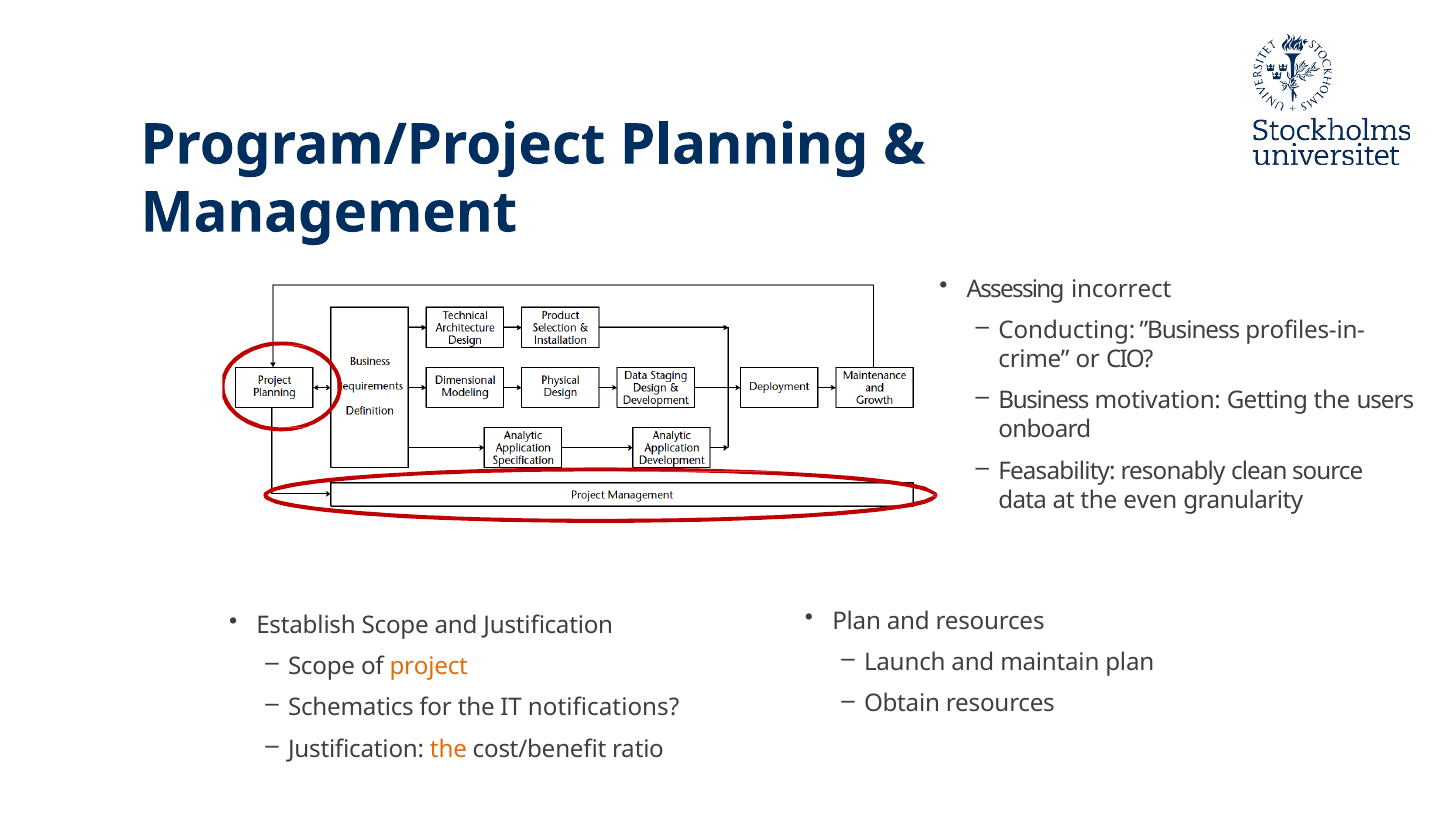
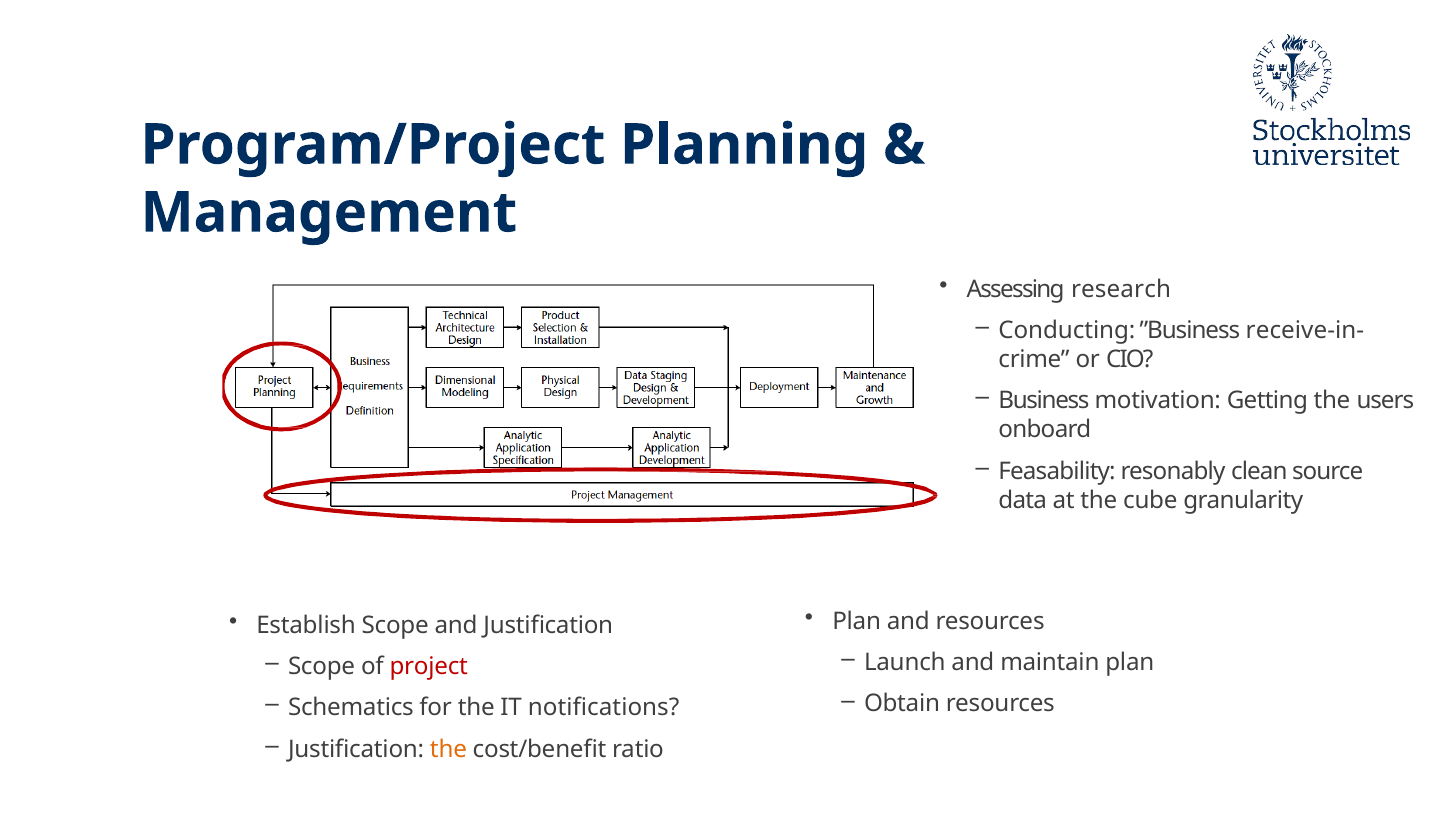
incorrect: incorrect -> research (1121, 289)
profiles-in-: profiles-in- -> receive-in- (1305, 330)
even: even -> cube (1150, 500)
project colour: orange -> red (429, 667)
